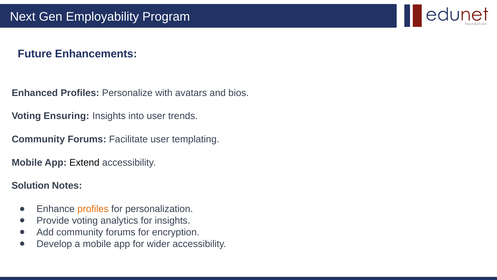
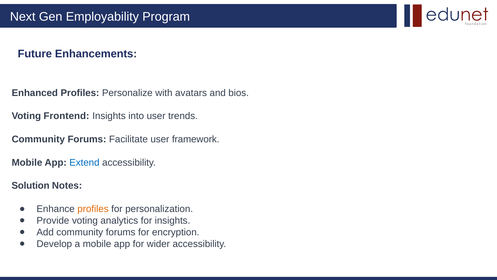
Ensuring: Ensuring -> Frontend (66, 116)
templating: templating -> framework (196, 139)
Extend colour: black -> blue (84, 162)
